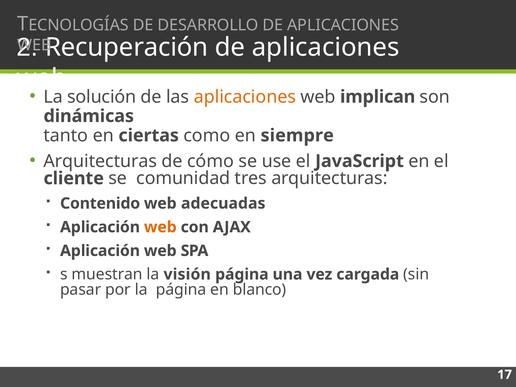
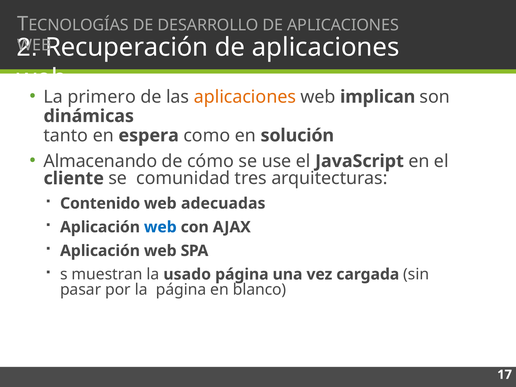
solución: solución -> primero (102, 97)
ciertas: ciertas -> espera (149, 135)
siempre: siempre -> solución (297, 135)
Arquitecturas: Arquitecturas -> Almacenando (100, 161)
web colour: orange -> blue (160, 227)
visión: visión -> usado (187, 274)
